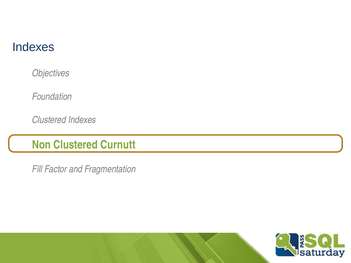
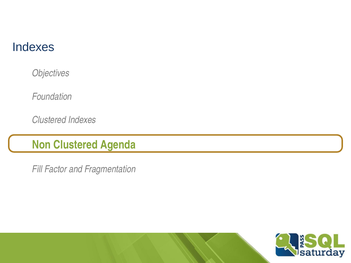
Curnutt: Curnutt -> Agenda (118, 145)
